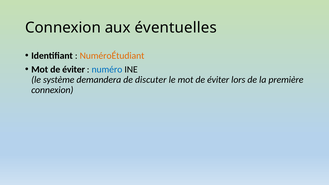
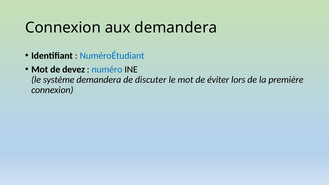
aux éventuelles: éventuelles -> demandera (176, 28)
NuméroÉtudiant colour: orange -> blue (112, 56)
éviter: éviter -> devez (74, 69)
